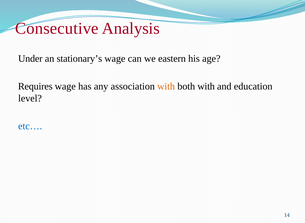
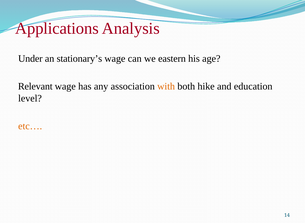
Consecutive: Consecutive -> Applications (57, 28)
Requires: Requires -> Relevant (35, 87)
both with: with -> hike (206, 87)
etc… colour: blue -> orange (30, 126)
